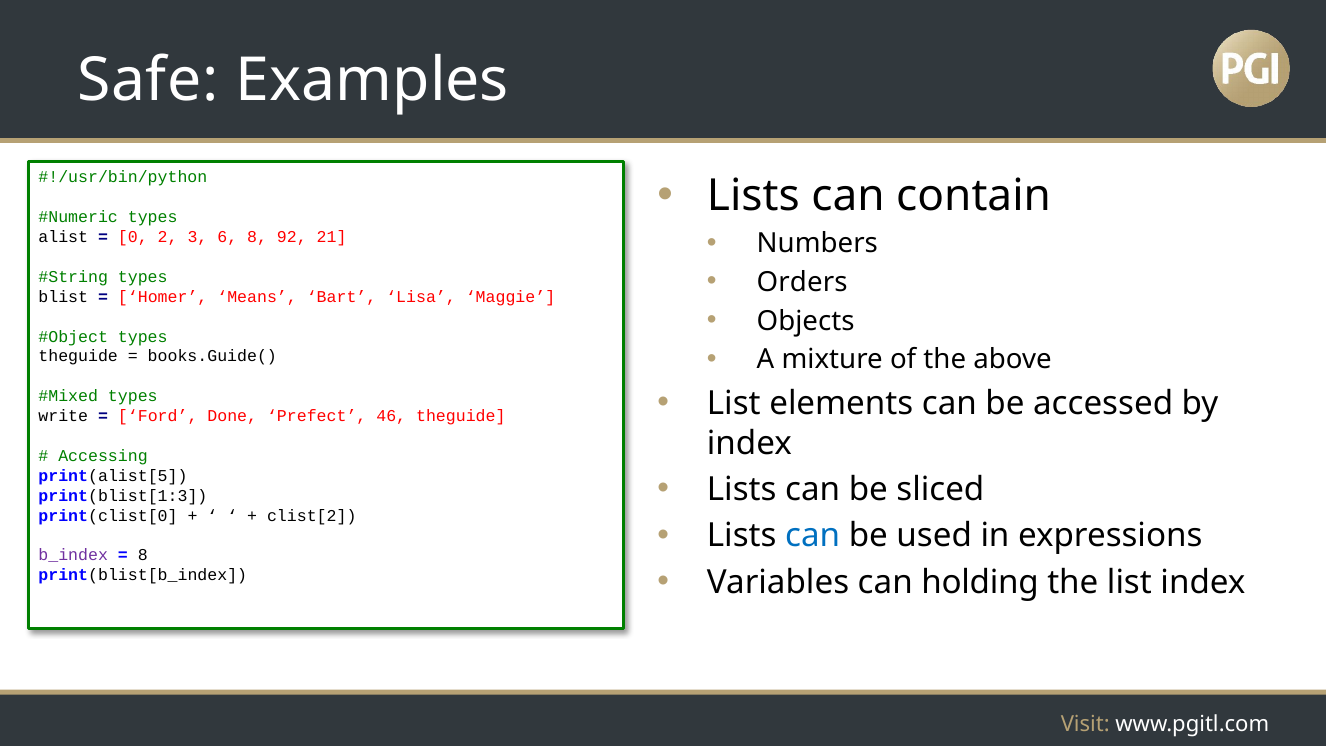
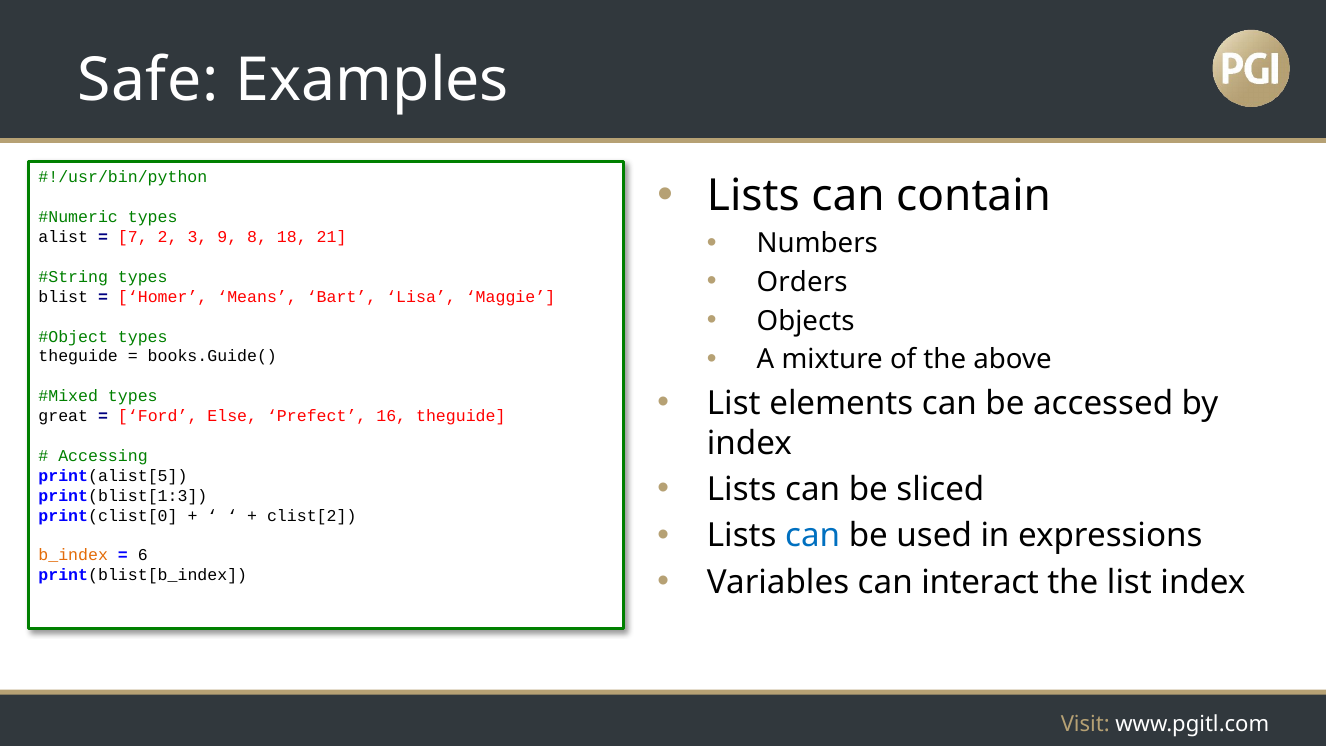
0: 0 -> 7 (133, 237)
6: 6 -> 9 (227, 237)
92: 92 -> 18 (292, 237)
write: write -> great (63, 416)
Done: Done -> Else (232, 416)
46: 46 -> 16 (391, 416)
b_index colour: purple -> orange (73, 555)
8: 8 -> 6 (143, 555)
holding: holding -> interact (980, 582)
